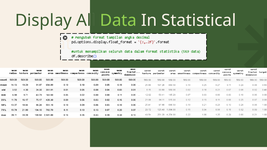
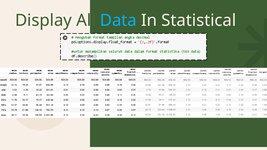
Data colour: light green -> light blue (118, 20)
